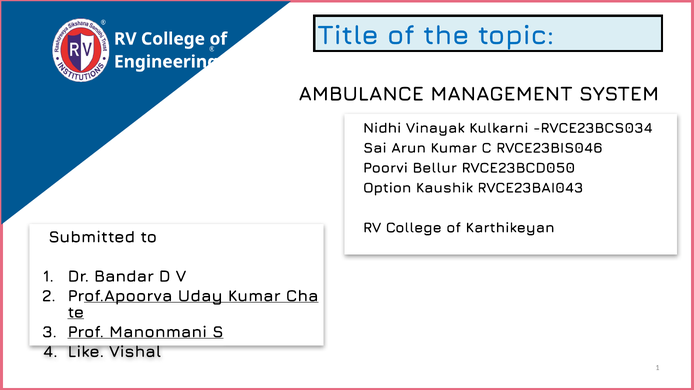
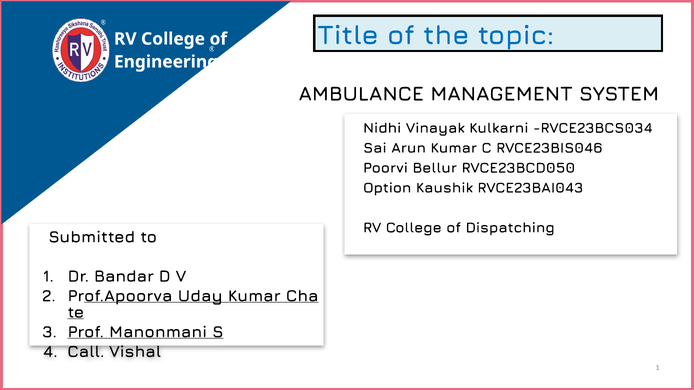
Karthikeyan: Karthikeyan -> Dispatching (510, 228)
Like: Like -> Call (86, 352)
